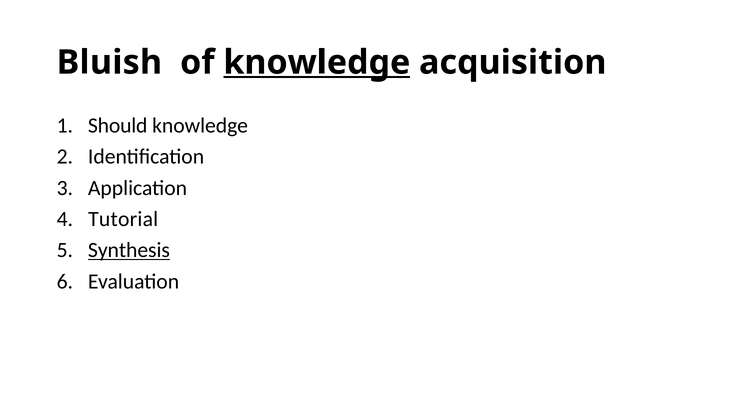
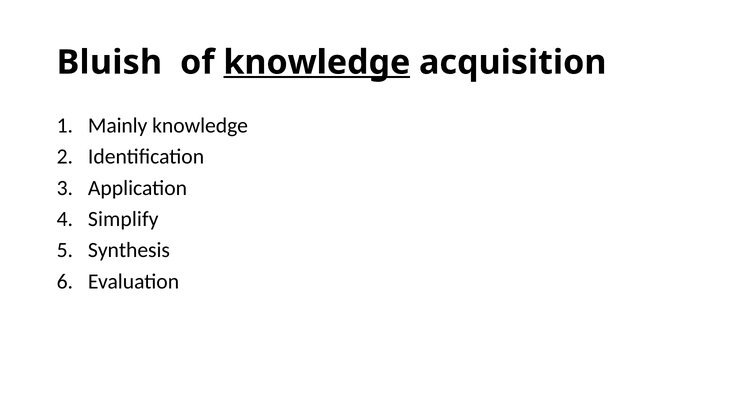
Should: Should -> Mainly (118, 126)
Tutorial: Tutorial -> Simplify (123, 219)
Synthesis underline: present -> none (129, 250)
